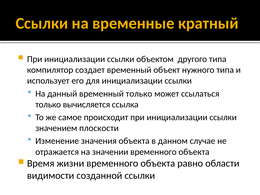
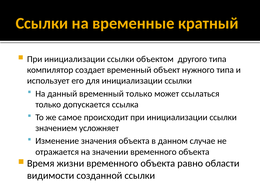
вычисляется: вычисляется -> допускается (86, 104)
плоскости: плоскости -> усложняет (99, 128)
